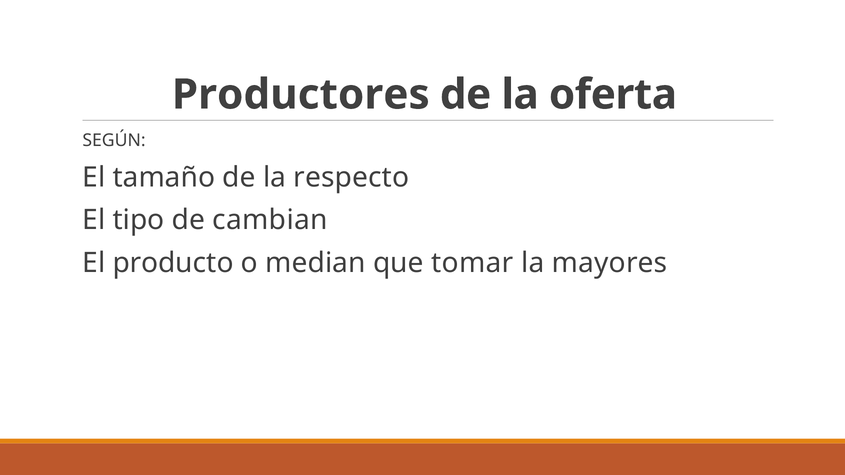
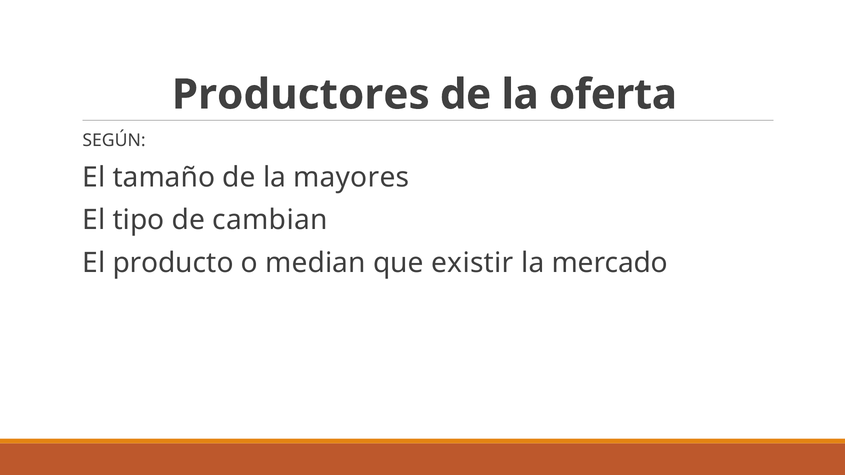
respecto: respecto -> mayores (351, 177)
tomar: tomar -> existir (472, 263)
mayores: mayores -> mercado (610, 263)
